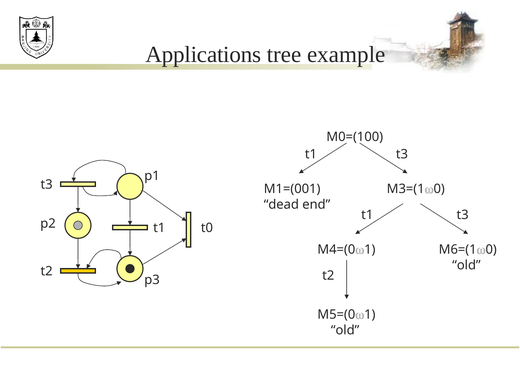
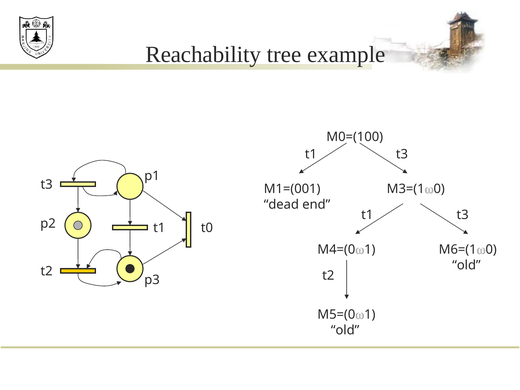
Applications: Applications -> Reachability (203, 54)
